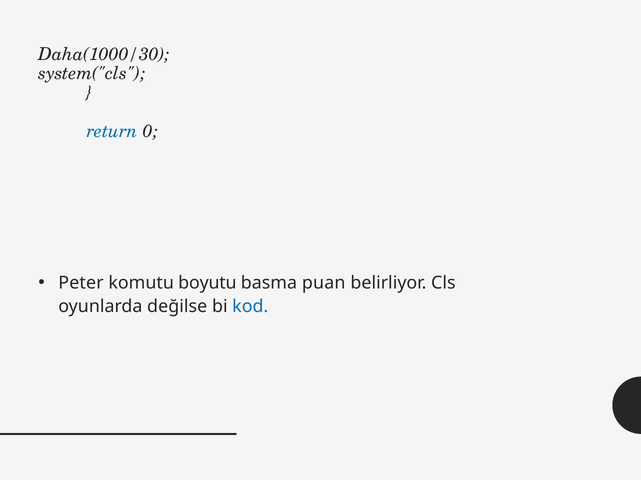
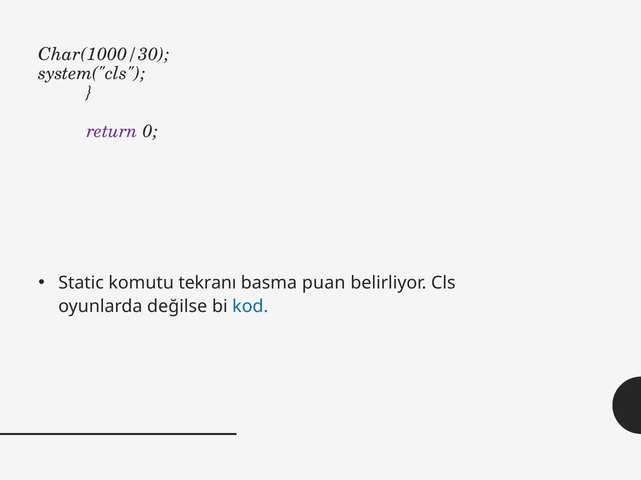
Daha(1000/30: Daha(1000/30 -> Char(1000/30 (104, 54)
return colour: blue -> purple (112, 131)
Peter: Peter -> Static (81, 283)
boyutu: boyutu -> tekranı (207, 283)
